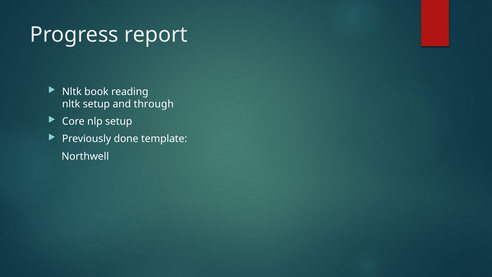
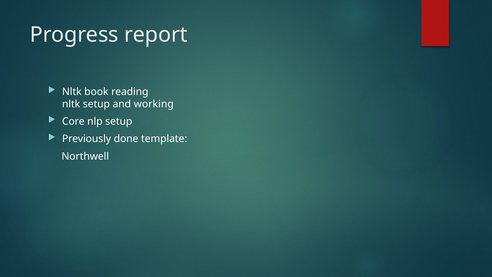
through: through -> working (154, 104)
